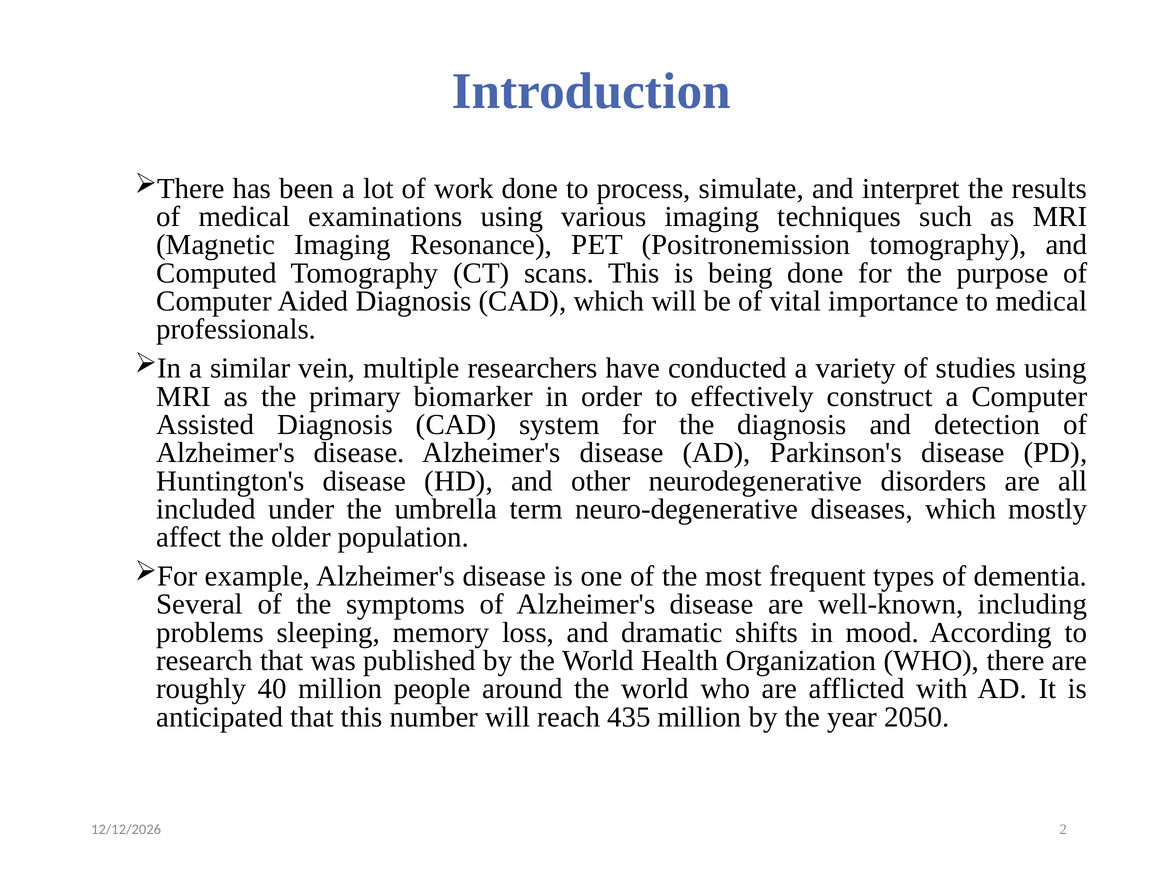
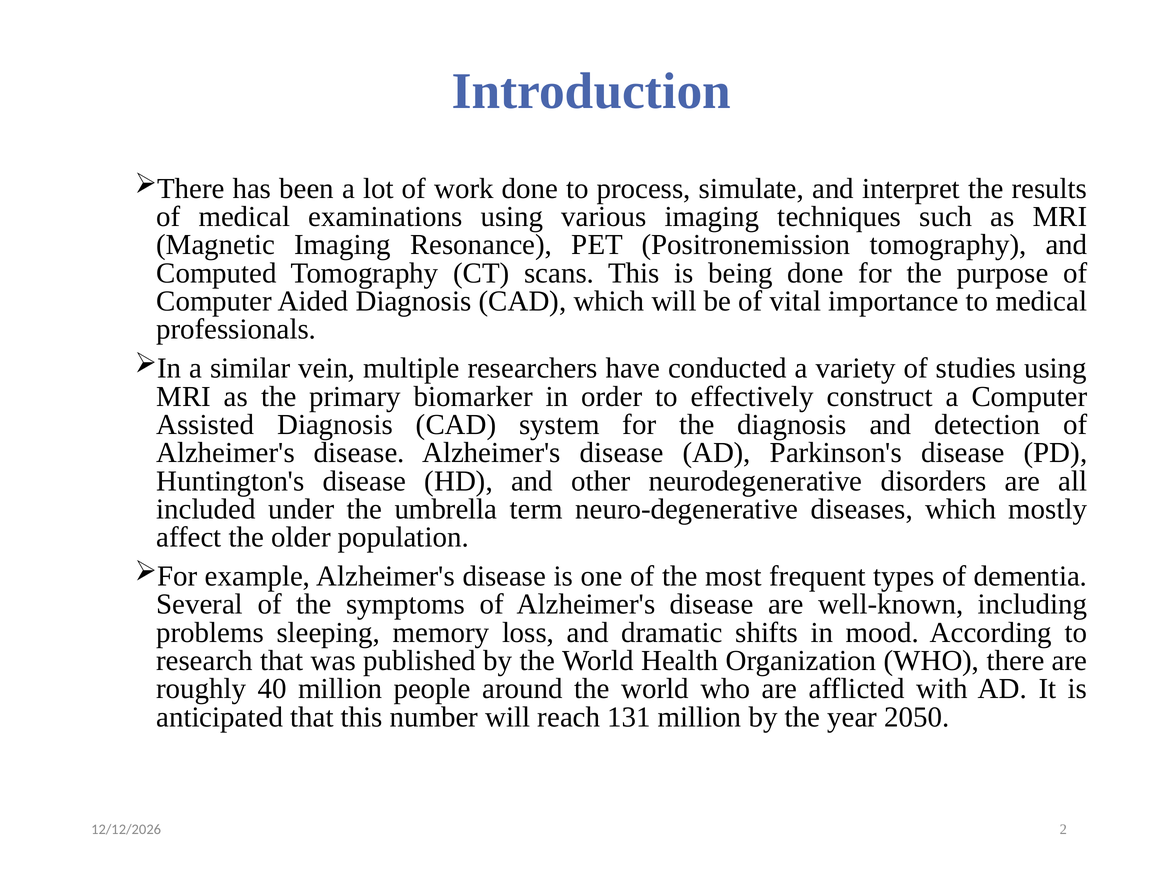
435: 435 -> 131 (629, 717)
